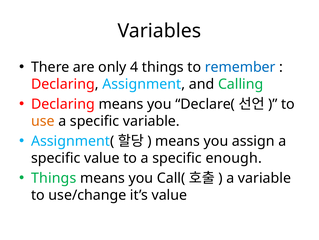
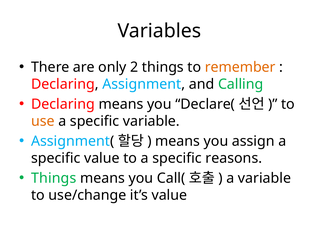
4: 4 -> 2 (134, 67)
remember colour: blue -> orange (240, 67)
enough: enough -> reasons (234, 158)
